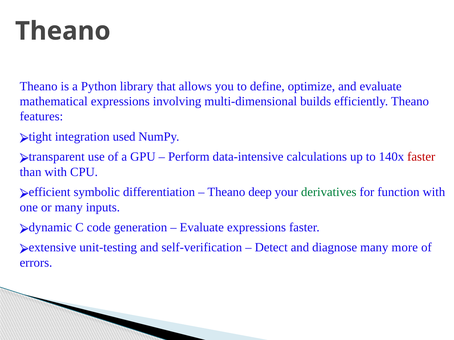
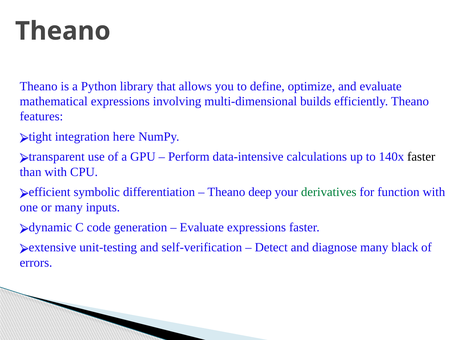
used: used -> here (124, 137)
faster colour: red -> black (421, 157)
more: more -> black (405, 248)
